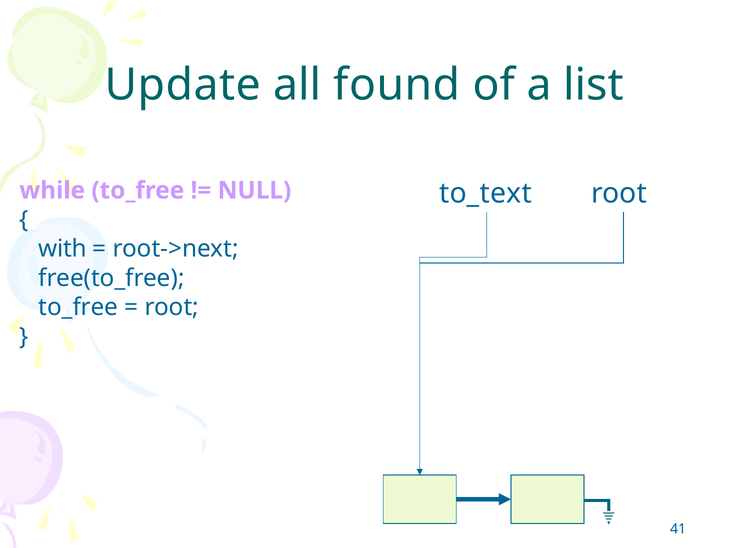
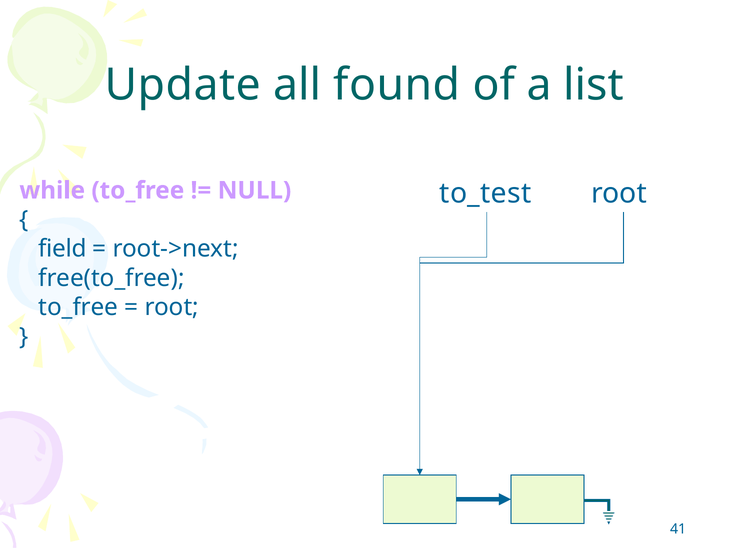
to_text: to_text -> to_test (485, 193)
with: with -> field (62, 249)
